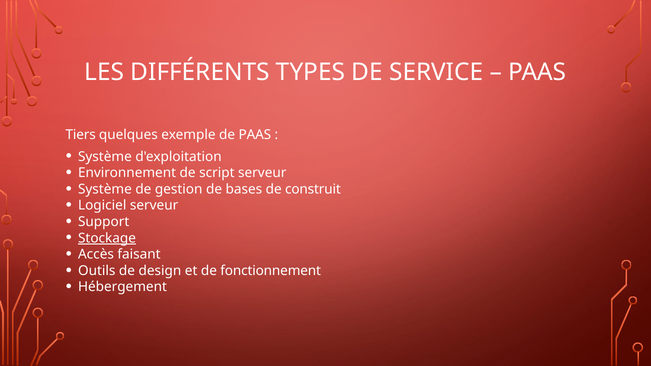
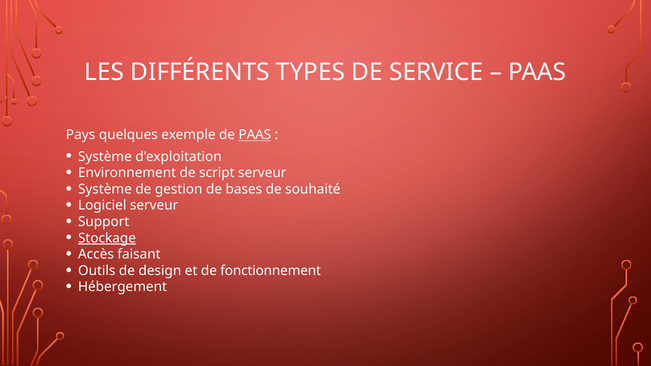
Tiers: Tiers -> Pays (81, 135)
PAAS underline: none -> present (255, 135)
construit: construit -> souhaité (313, 189)
